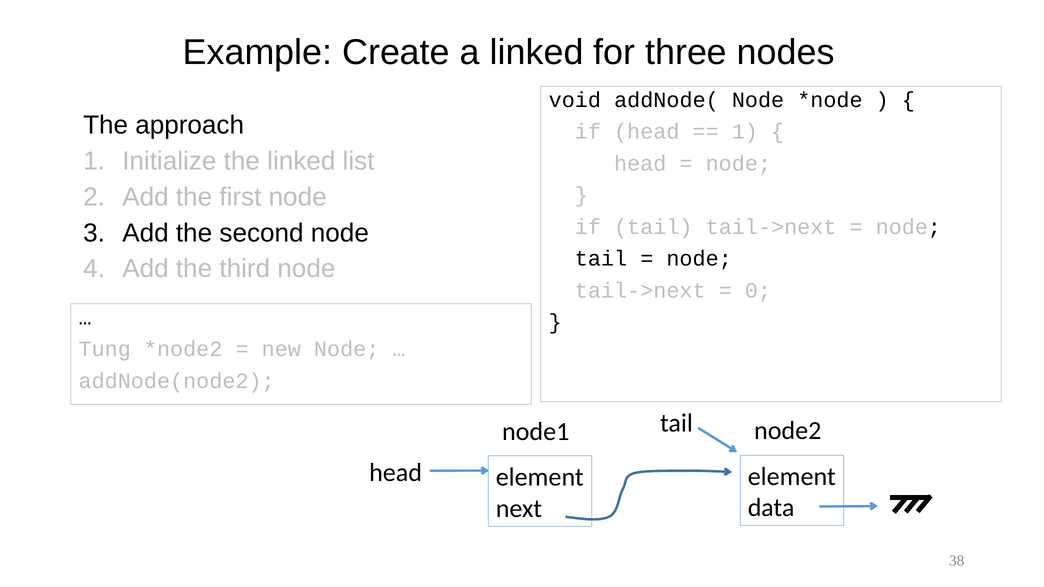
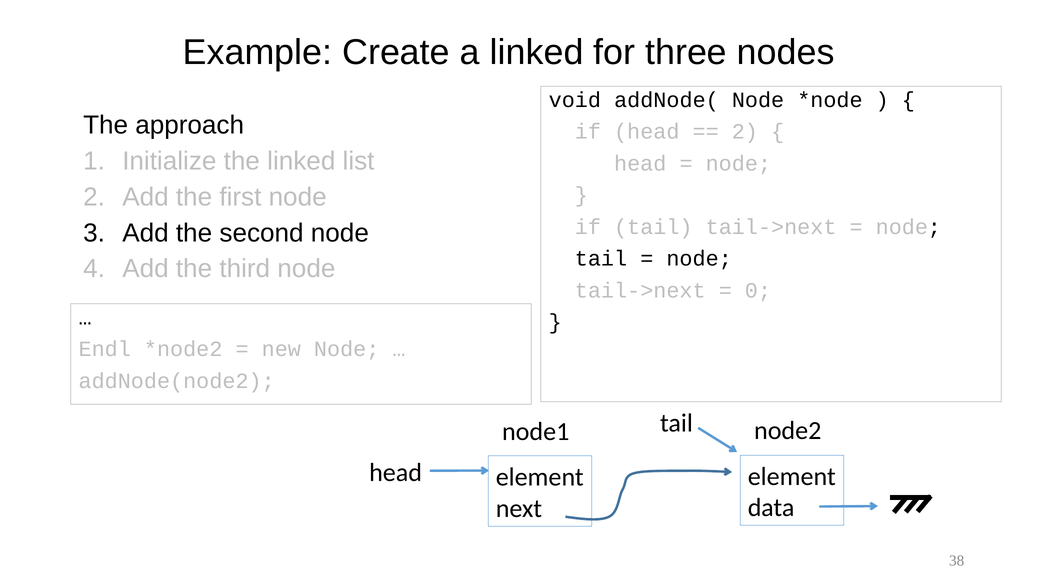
1: 1 -> 2 (745, 132)
Tung: Tung -> Endl (105, 349)
